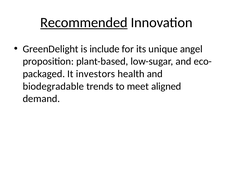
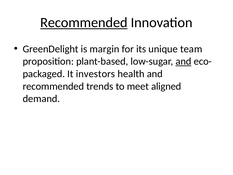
include: include -> margin (104, 49)
angel: angel -> team (191, 49)
and underline: none -> present (183, 61)
biodegradable: biodegradable -> recommended (53, 86)
